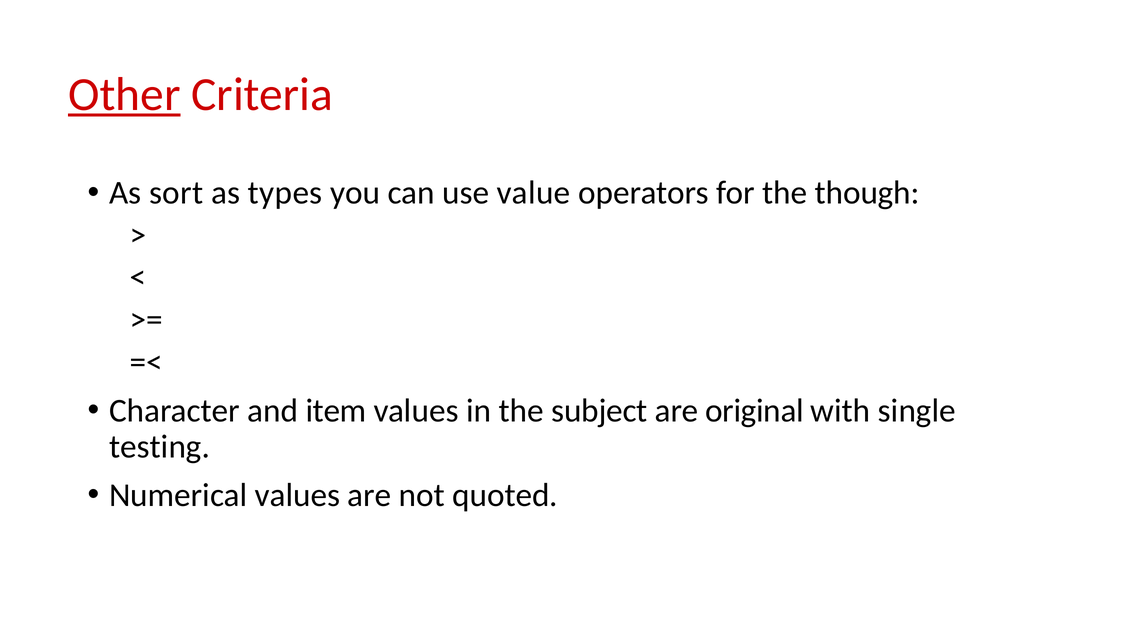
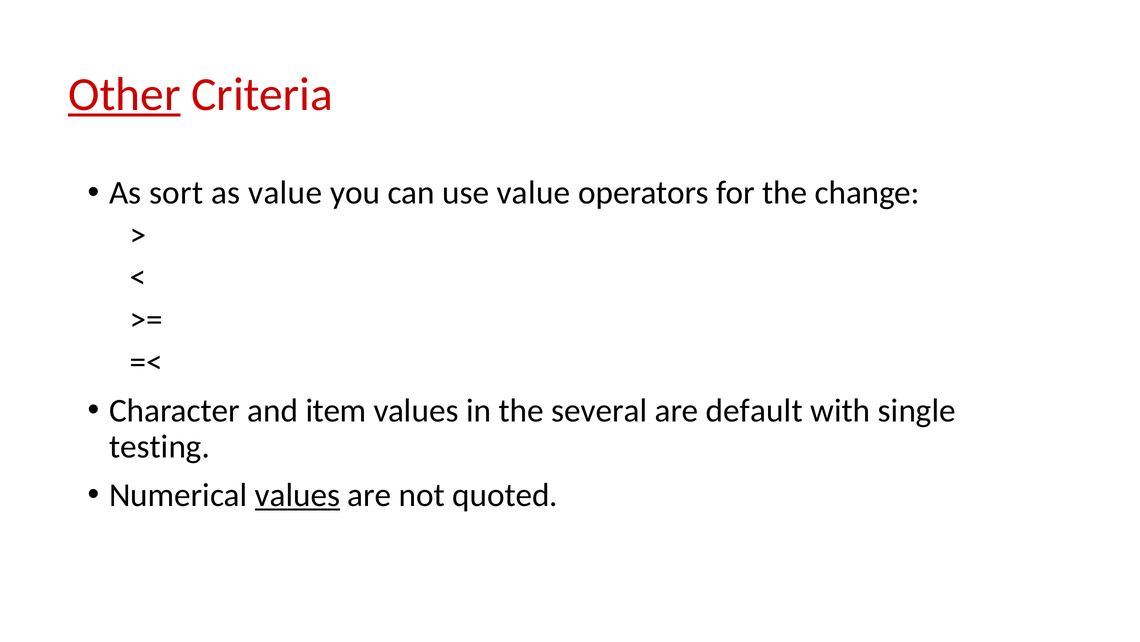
as types: types -> value (285, 193)
though: though -> change (867, 193)
subject: subject -> several (599, 410)
original: original -> default (754, 410)
values underline: none -> present (298, 495)
